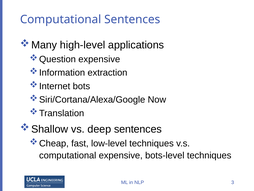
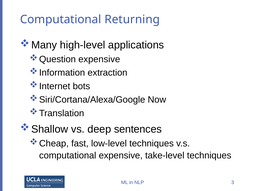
Computational Sentences: Sentences -> Returning (132, 19)
bots-level: bots-level -> take-level (165, 155)
